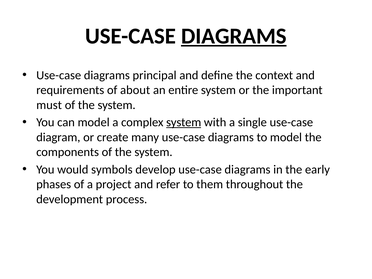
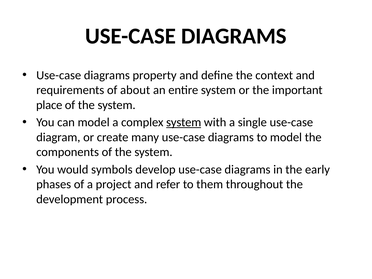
DIAGRAMS underline: present -> none (234, 36)
principal: principal -> property (155, 75)
must: must -> place (49, 105)
